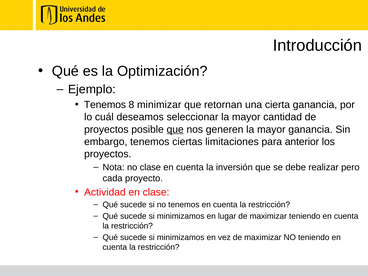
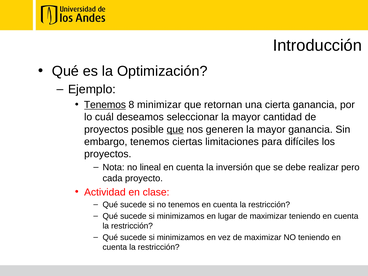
Tenemos underline: none -> present (105, 105)
anterior: anterior -> difíciles (302, 142)
no clase: clase -> lineal (150, 167)
